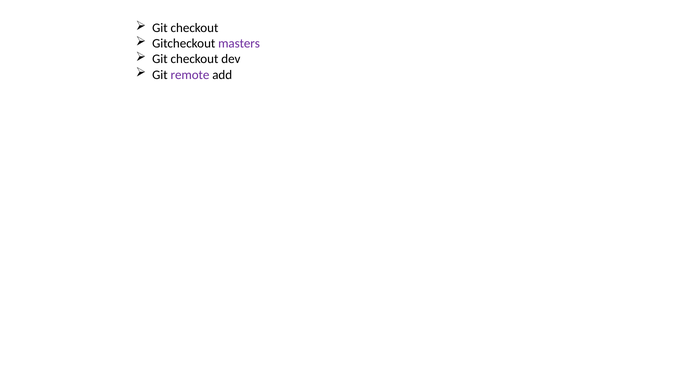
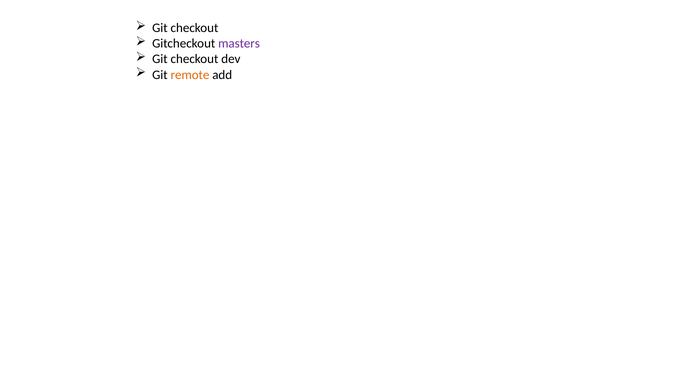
remote colour: purple -> orange (190, 75)
